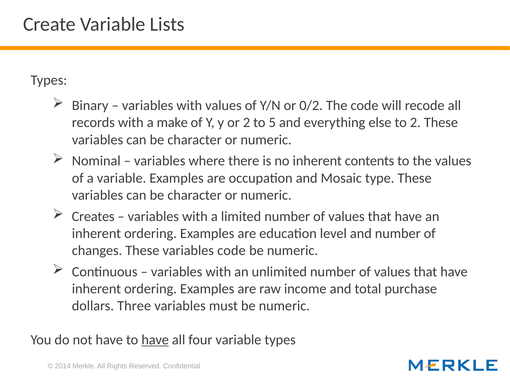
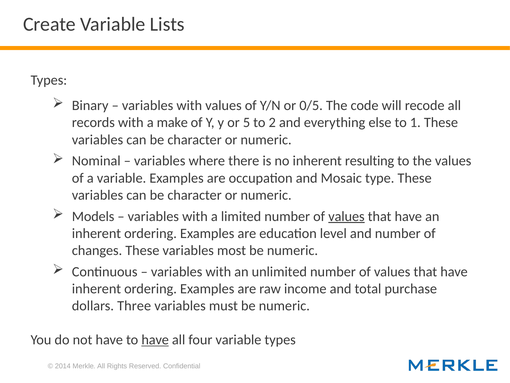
0/2: 0/2 -> 0/5 (311, 105)
or 2: 2 -> 5 (247, 122)
5: 5 -> 2 (272, 122)
to 2: 2 -> 1 (415, 122)
contents: contents -> resulting (370, 161)
Creates: Creates -> Models (93, 216)
values underline: none -> present (346, 216)
variables code: code -> most (232, 250)
